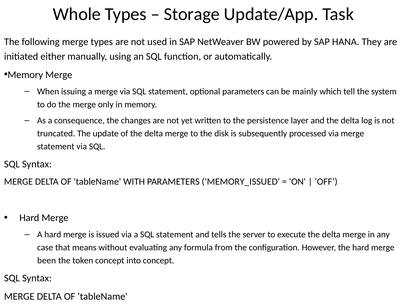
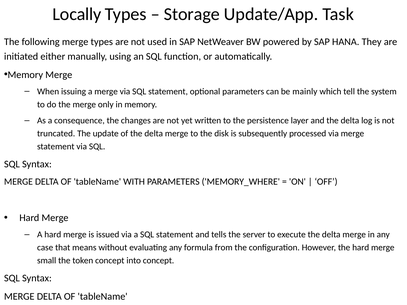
Whole: Whole -> Locally (77, 14)
MEMORY_ISSUED: MEMORY_ISSUED -> MEMORY_WHERE (241, 182)
been: been -> small (47, 261)
